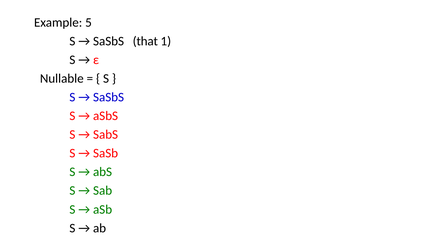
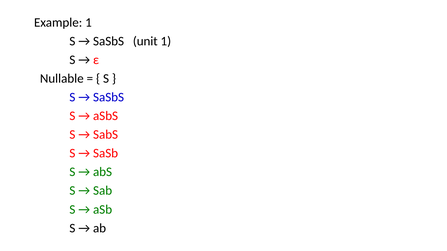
Example 5: 5 -> 1 (88, 23)
that: that -> unit (145, 41)
